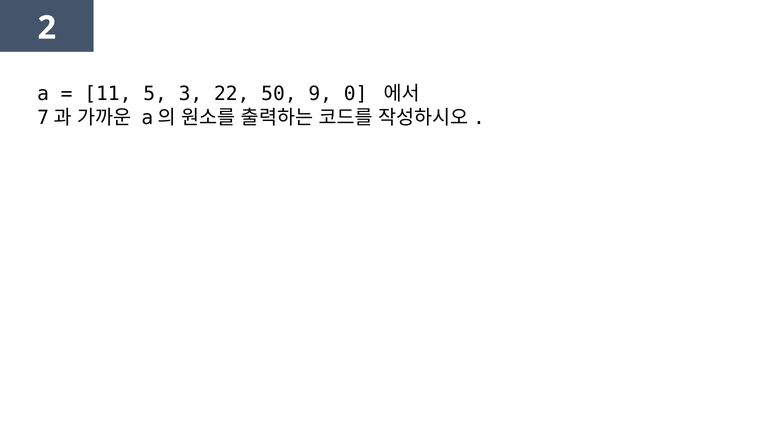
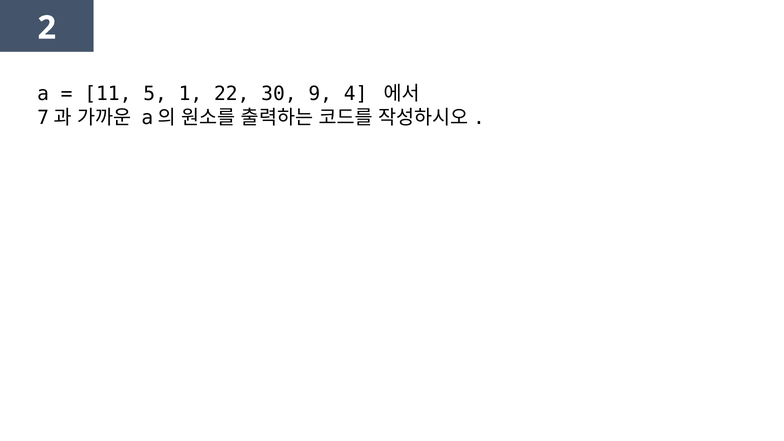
3: 3 -> 1 (190, 94)
50: 50 -> 30 (279, 94)
0: 0 -> 4 (356, 94)
